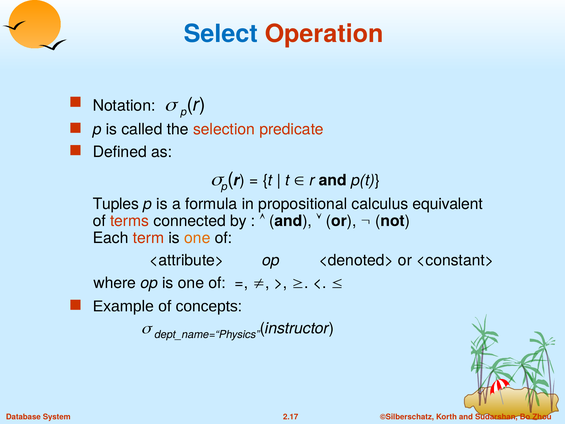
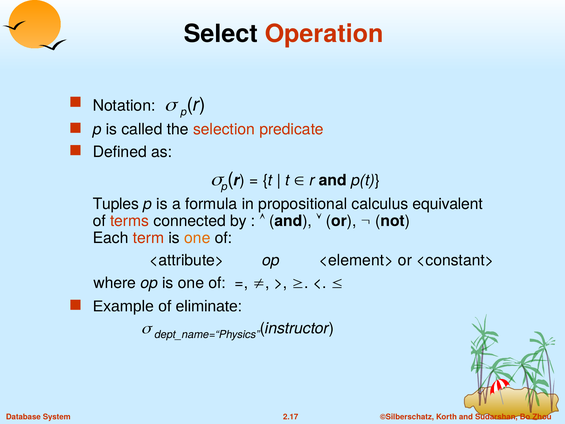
Select colour: blue -> black (221, 34)
<denoted>: <denoted> -> <element> (356, 260)
concepts: concepts -> eliminate (209, 306)
